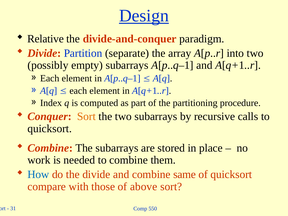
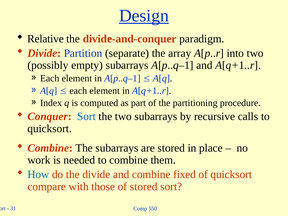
Sort colour: orange -> blue (86, 116)
same: same -> fixed (185, 174)
of above: above -> stored (144, 187)
